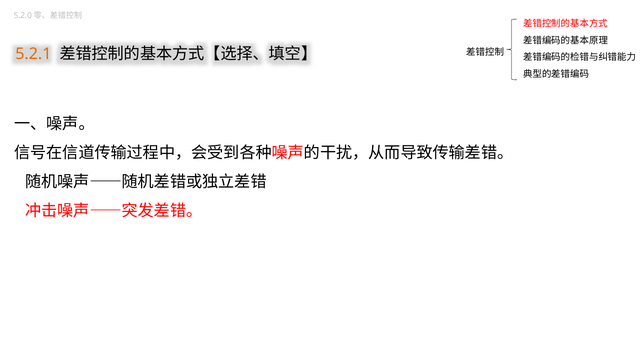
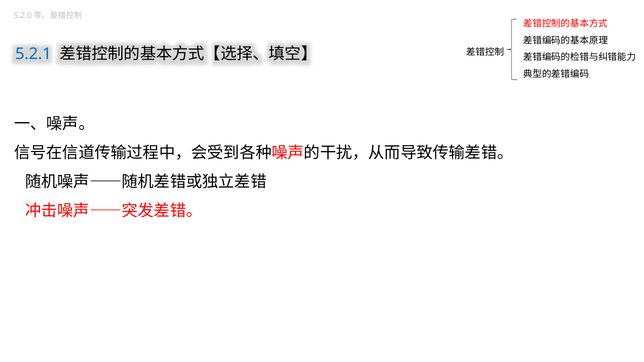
5.2.1 colour: orange -> blue (33, 54)
